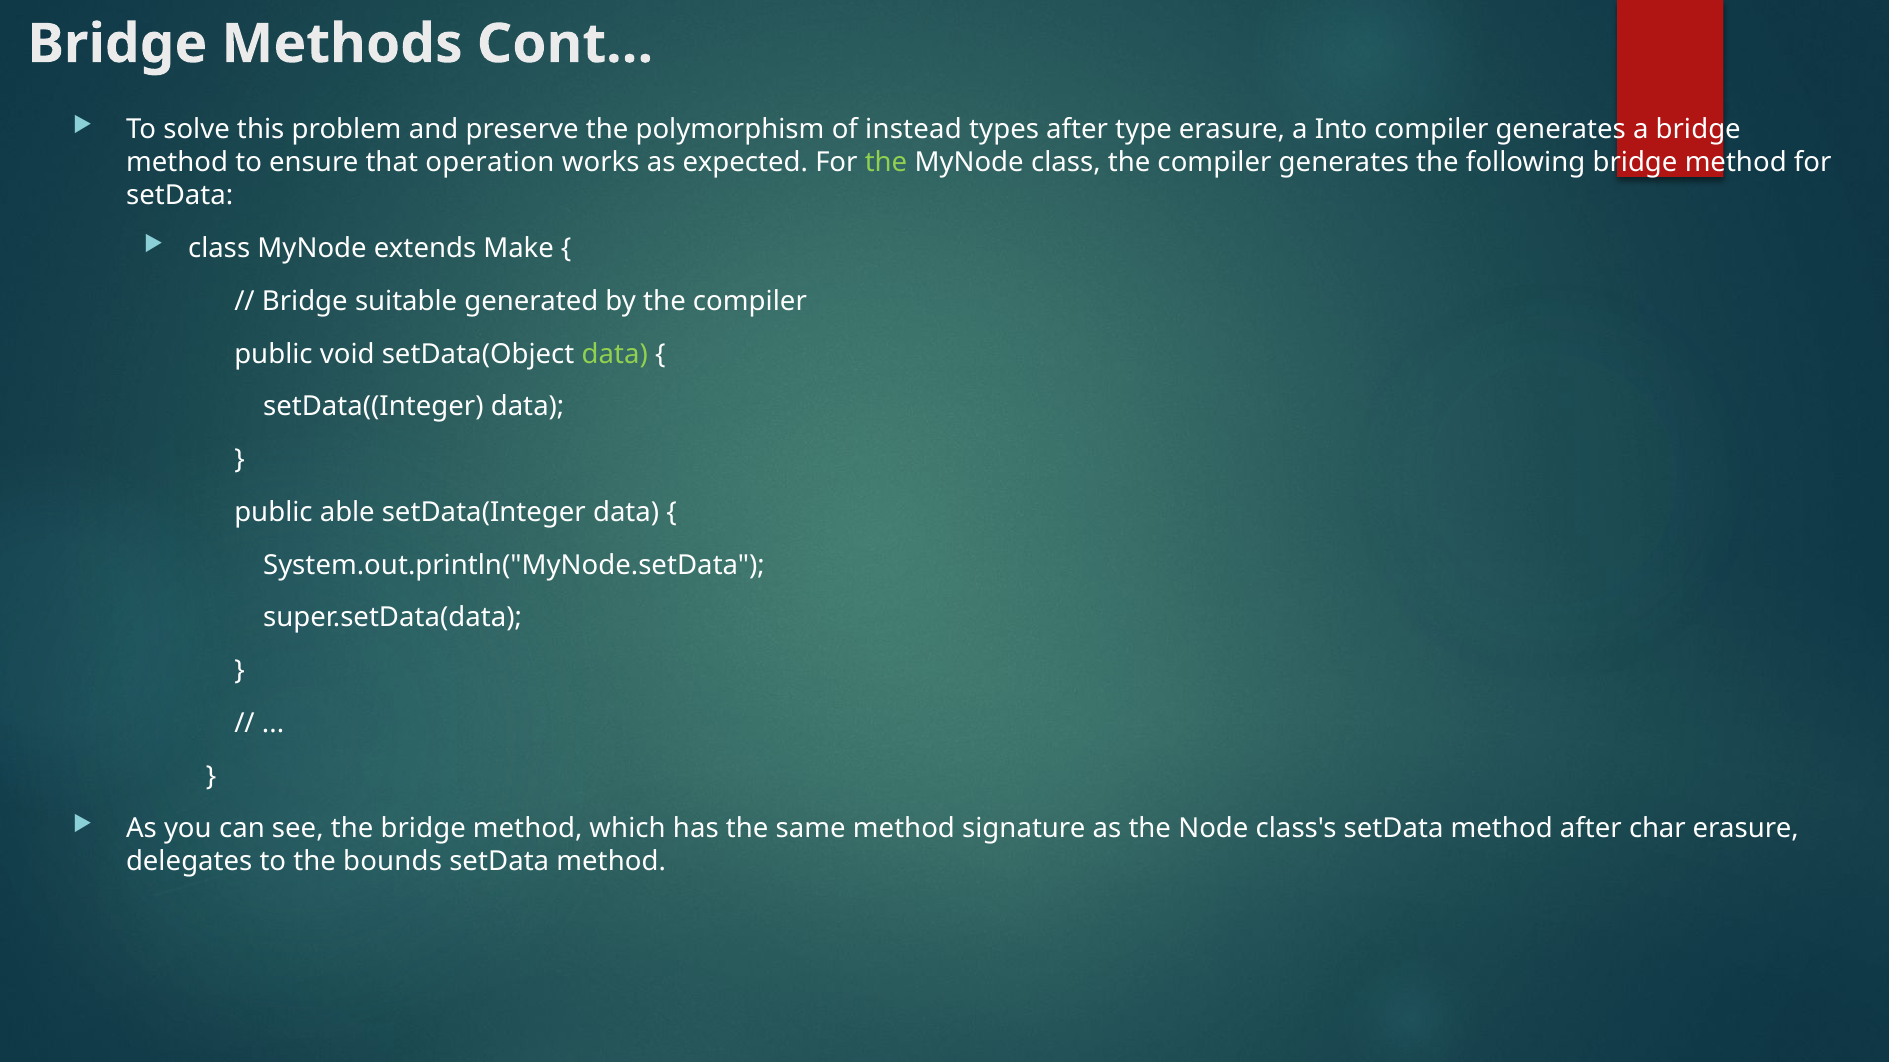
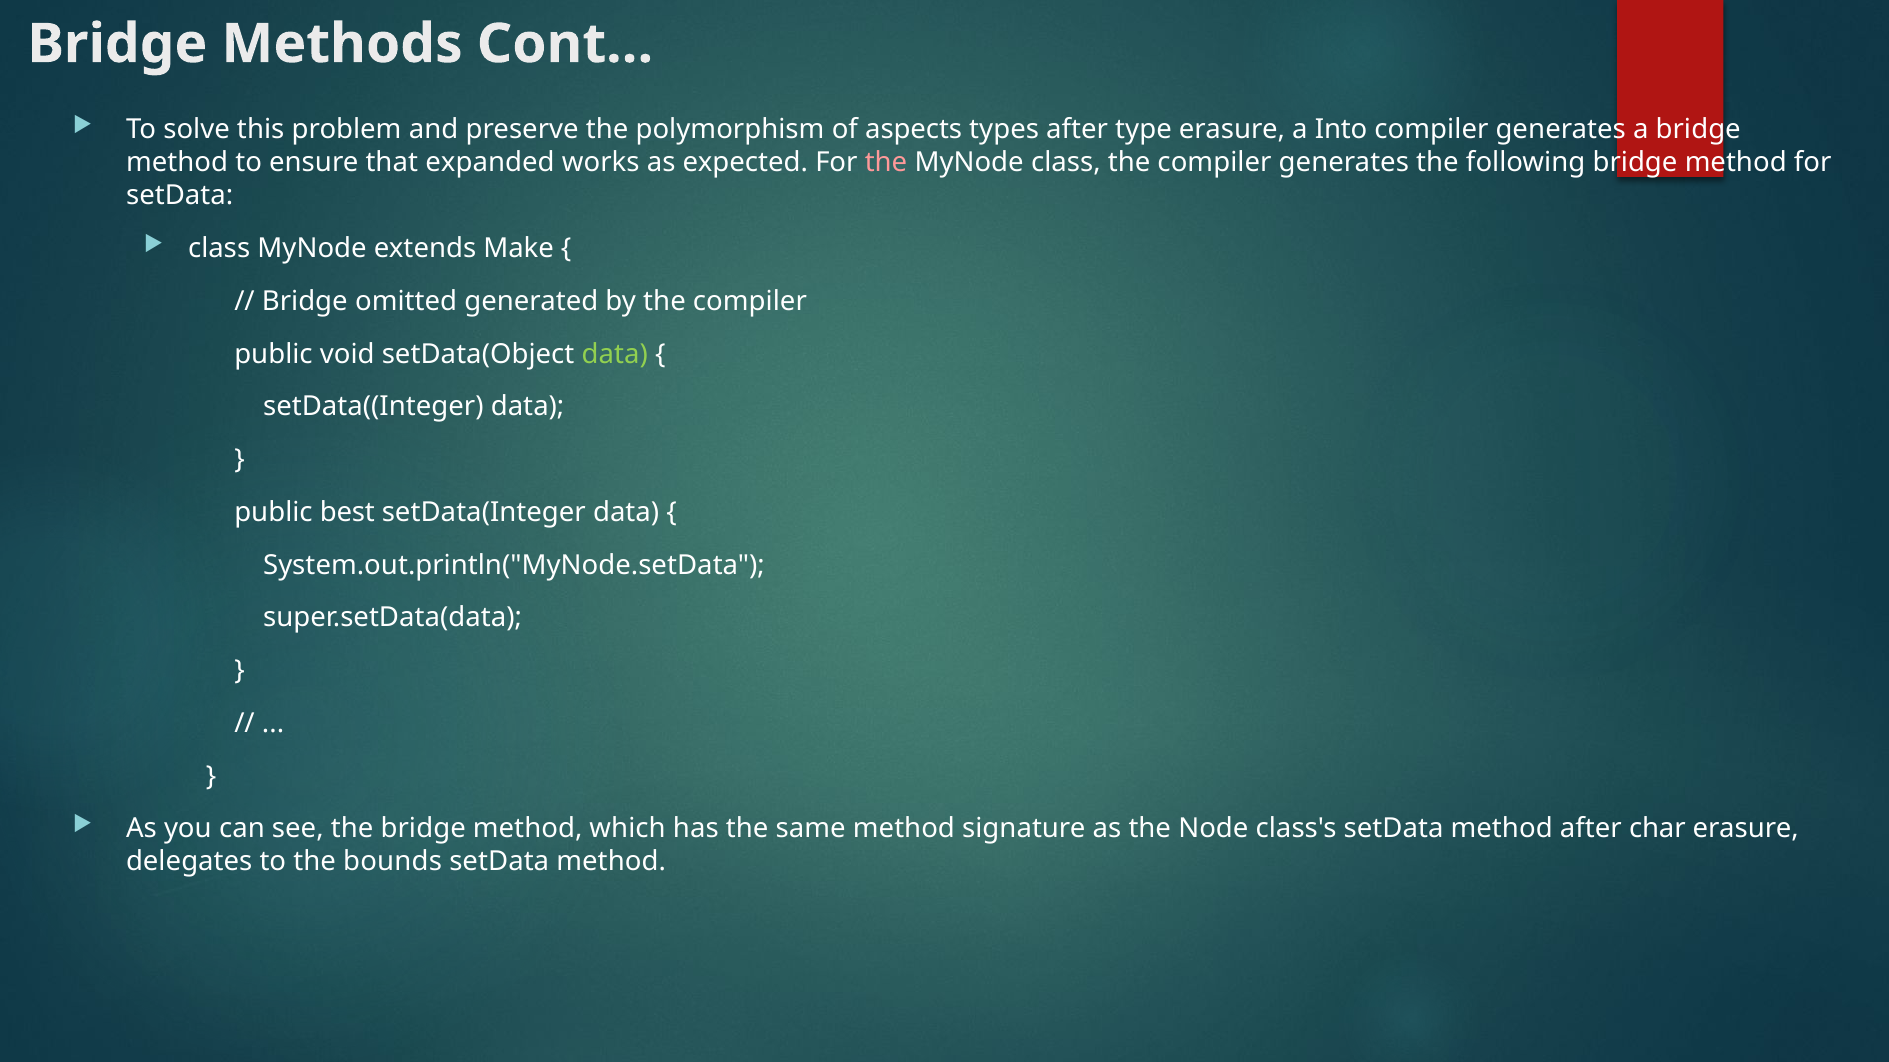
instead: instead -> aspects (914, 130)
operation: operation -> expanded (490, 163)
the colour: light green -> pink (886, 163)
suitable: suitable -> omitted (406, 301)
able: able -> best (347, 513)
